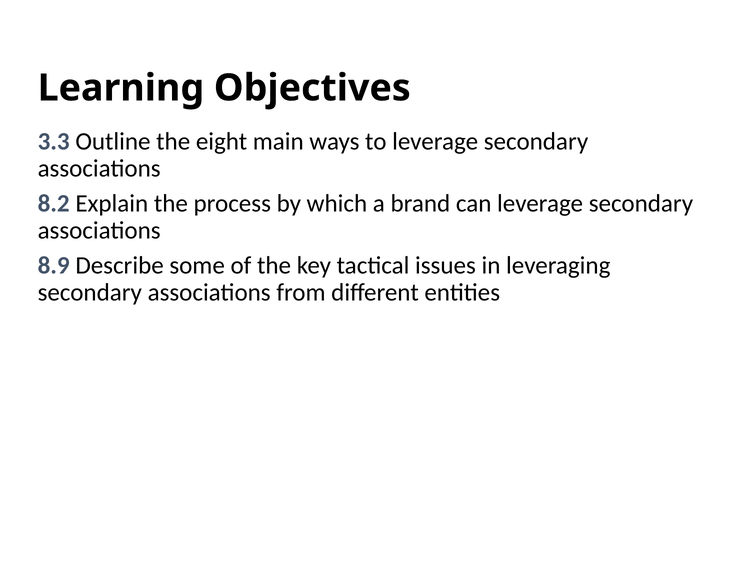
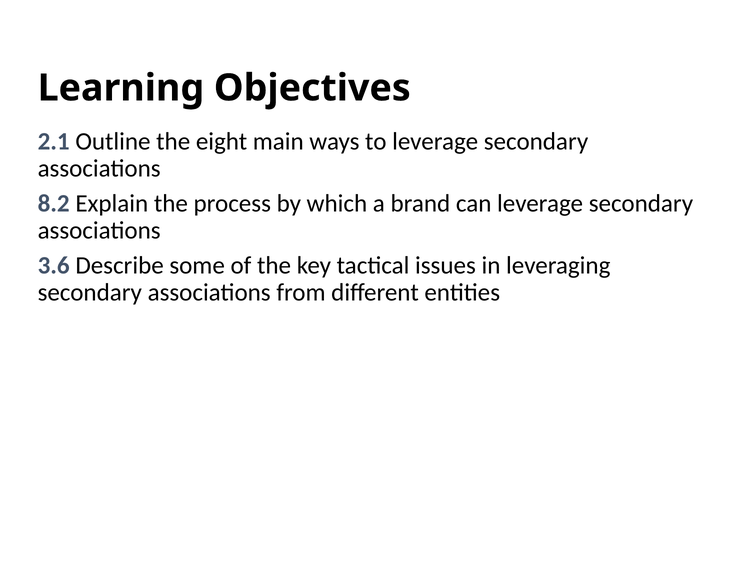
3.3: 3.3 -> 2.1 (54, 141)
8.9: 8.9 -> 3.6 (54, 265)
